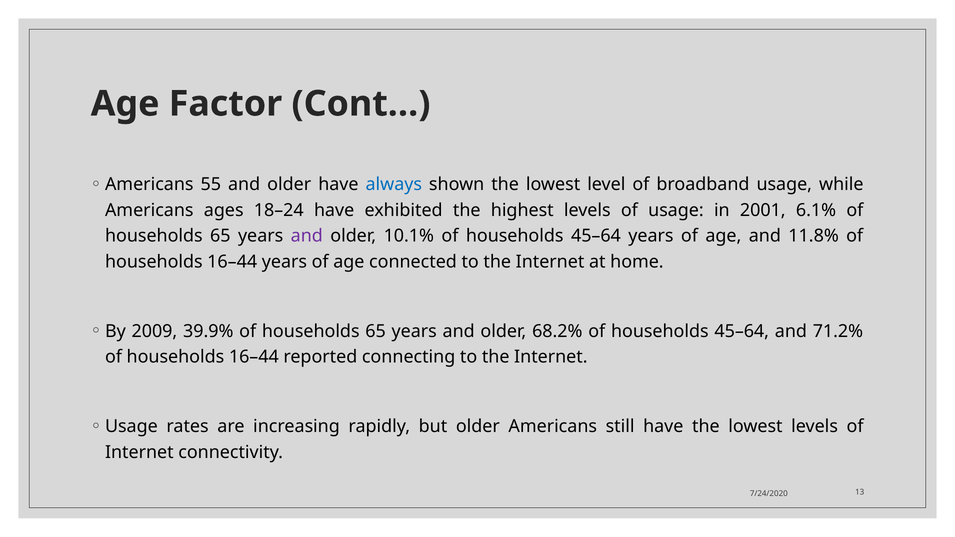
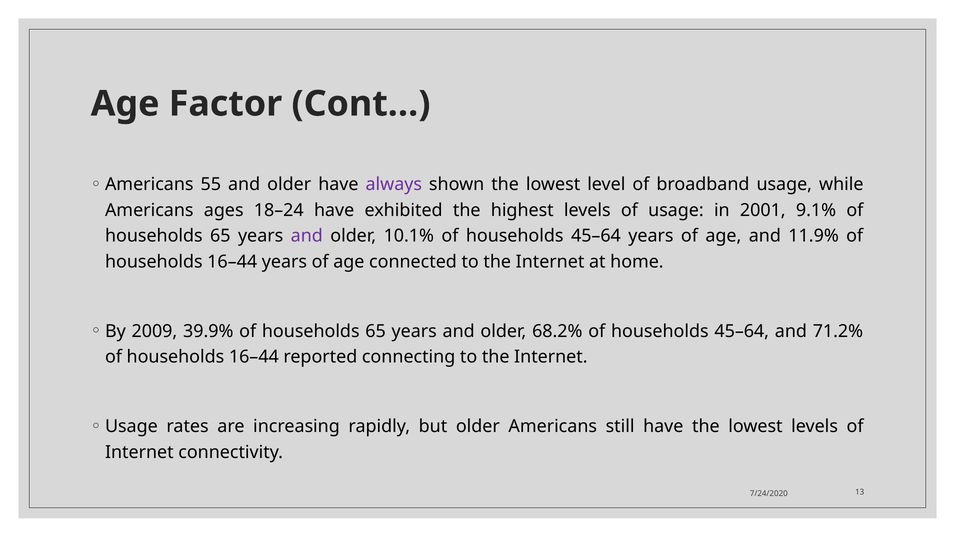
always colour: blue -> purple (394, 185)
6.1%: 6.1% -> 9.1% (816, 210)
11.8%: 11.8% -> 11.9% (814, 236)
